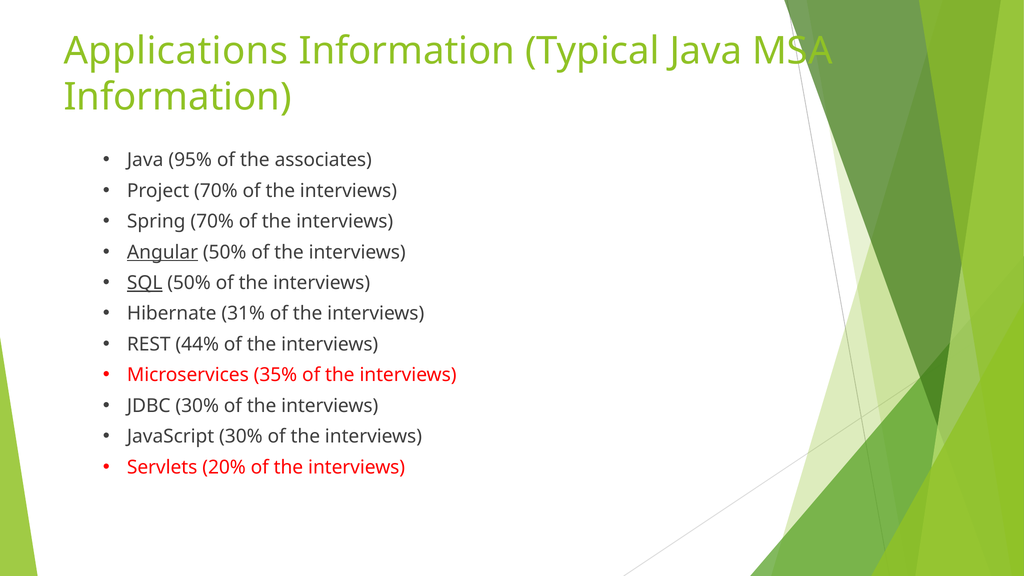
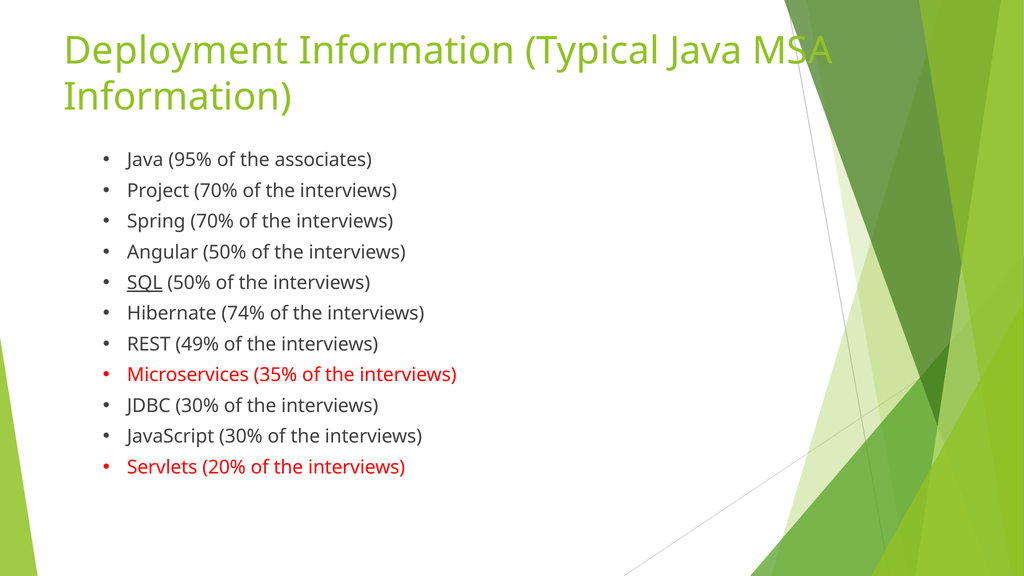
Applications: Applications -> Deployment (176, 51)
Angular underline: present -> none (163, 252)
31%: 31% -> 74% (243, 314)
44%: 44% -> 49% (197, 344)
